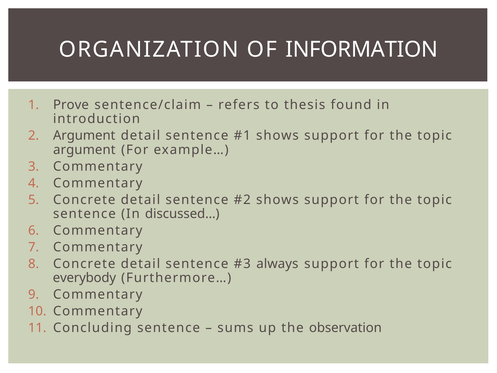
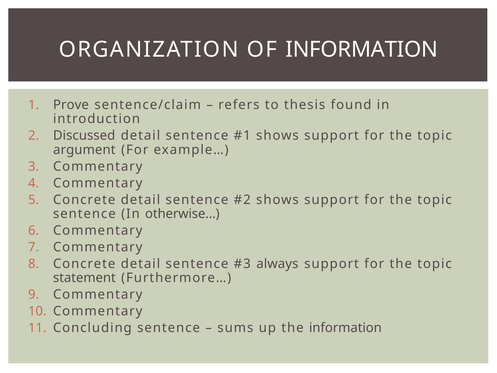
2 Argument: Argument -> Discussed (84, 135)
discussed…: discussed… -> otherwise… (182, 214)
everybody: everybody -> statement (84, 278)
the observation: observation -> information (345, 328)
